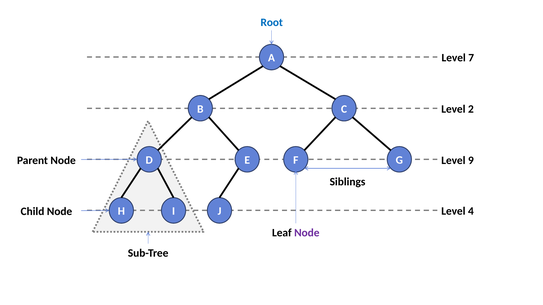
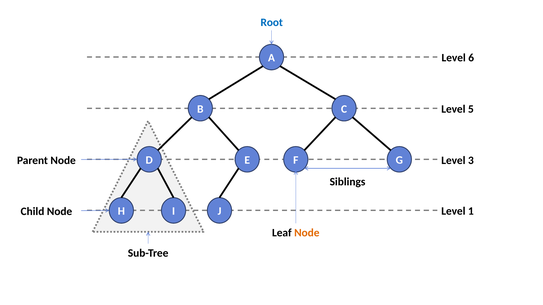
7: 7 -> 6 (471, 58)
2: 2 -> 5 (471, 109)
9: 9 -> 3 (471, 161)
4: 4 -> 1 (471, 211)
Node colour: purple -> orange (307, 233)
